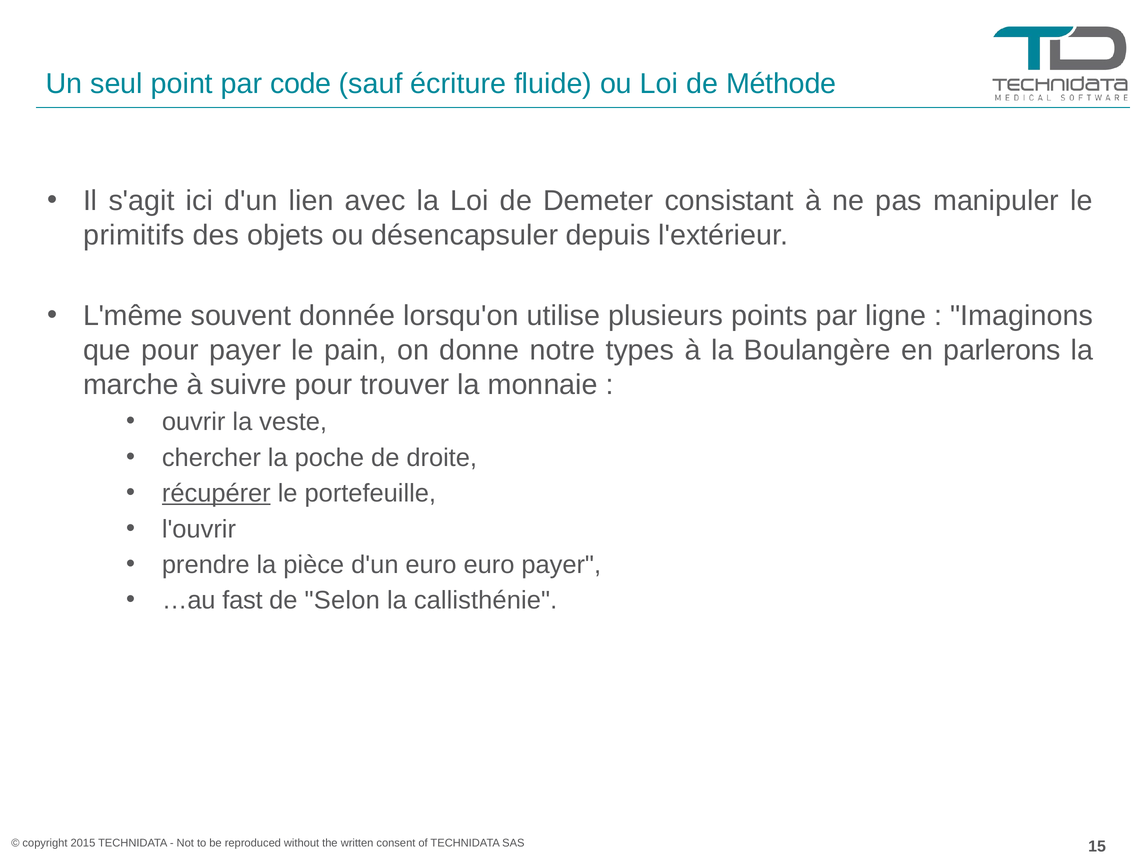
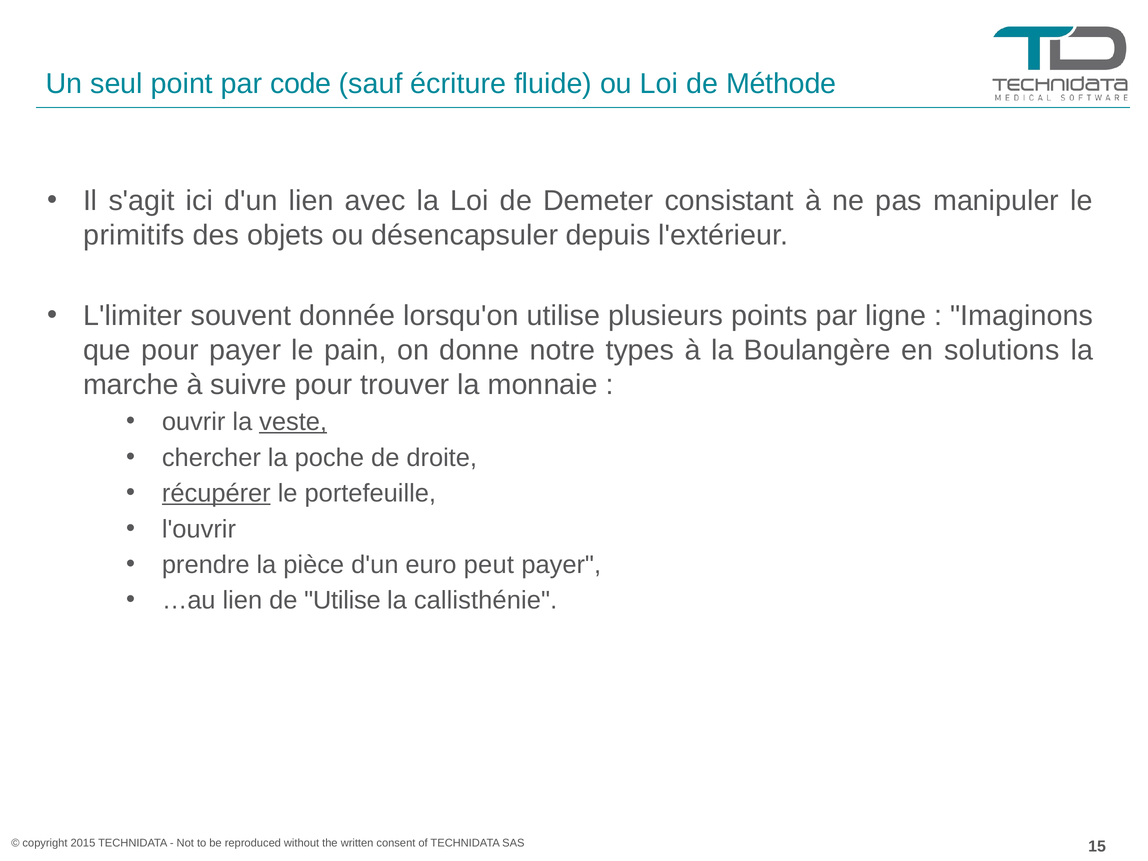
L'même: L'même -> L'limiter (133, 316)
parlerons: parlerons -> solutions (1002, 350)
veste underline: none -> present (293, 422)
euro euro: euro -> peut (489, 565)
…au fast: fast -> lien (242, 601)
de Selon: Selon -> Utilise (342, 601)
